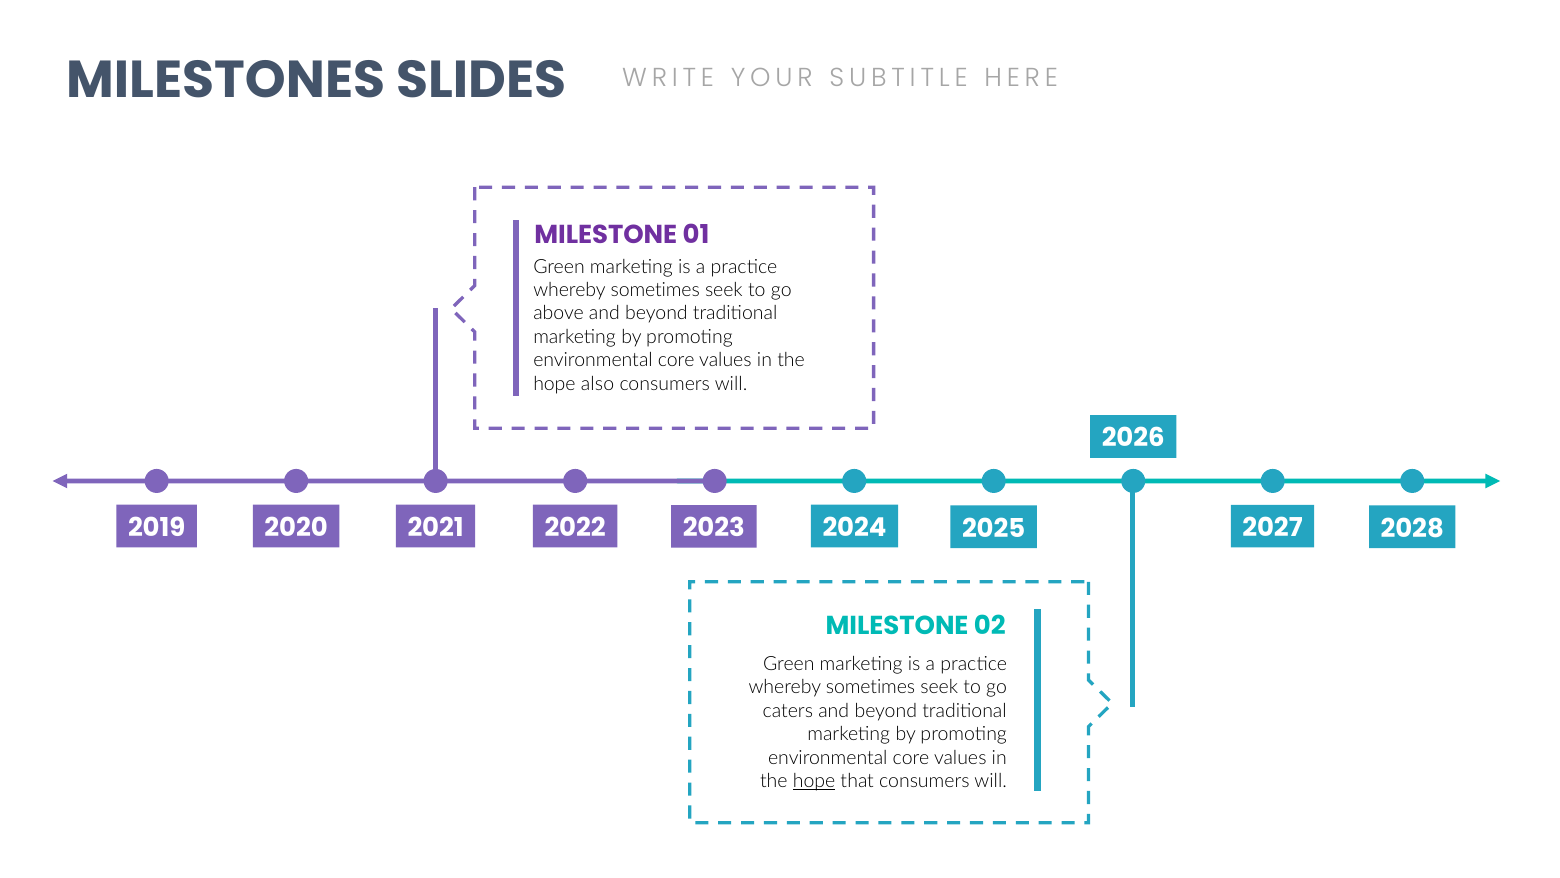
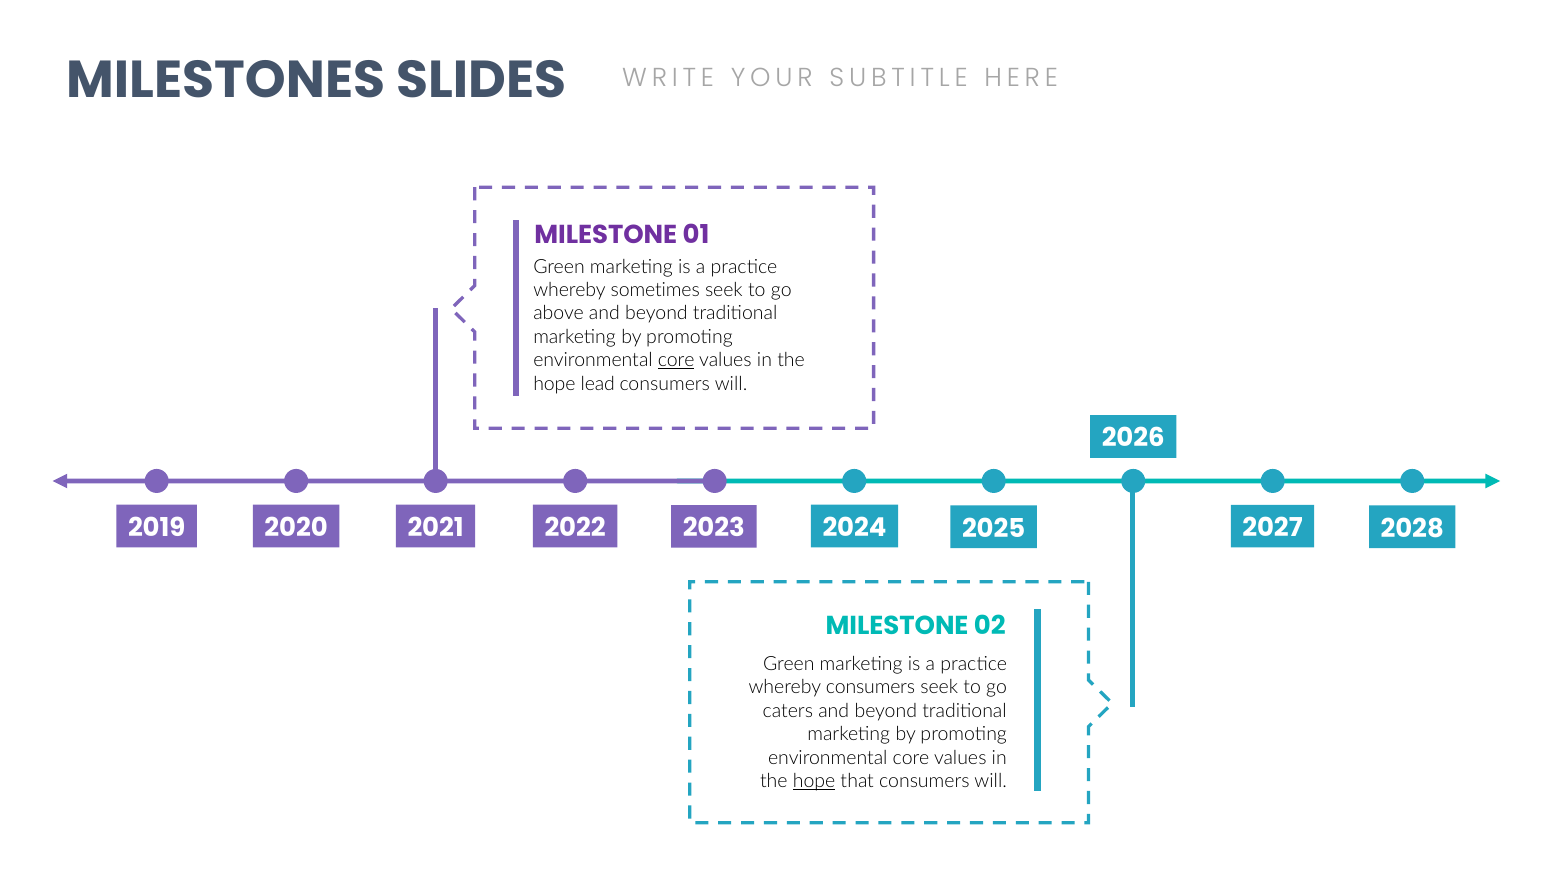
core underline: none -> present (676, 360)
also: also -> lead (598, 384)
sometimes: sometimes -> consumers (871, 687)
